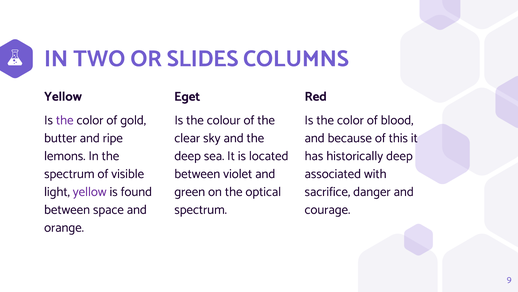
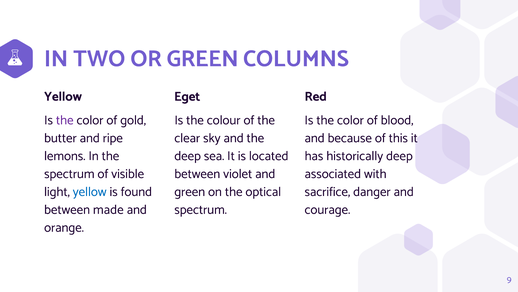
OR SLIDES: SLIDES -> GREEN (203, 58)
yellow colour: purple -> blue (90, 191)
space: space -> made (108, 209)
